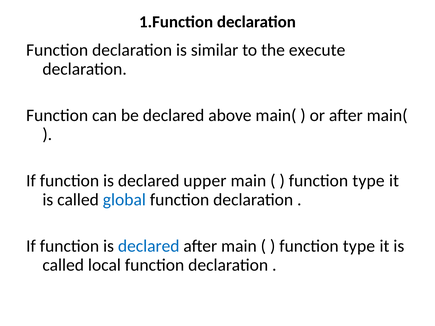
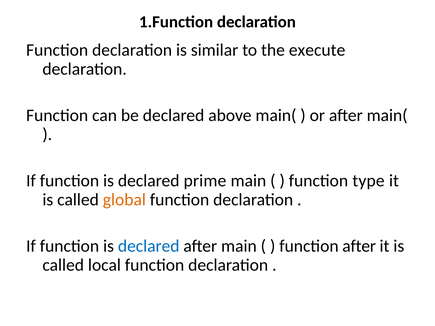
upper: upper -> prime (205, 181)
global colour: blue -> orange (124, 200)
type: type -> after (359, 246)
